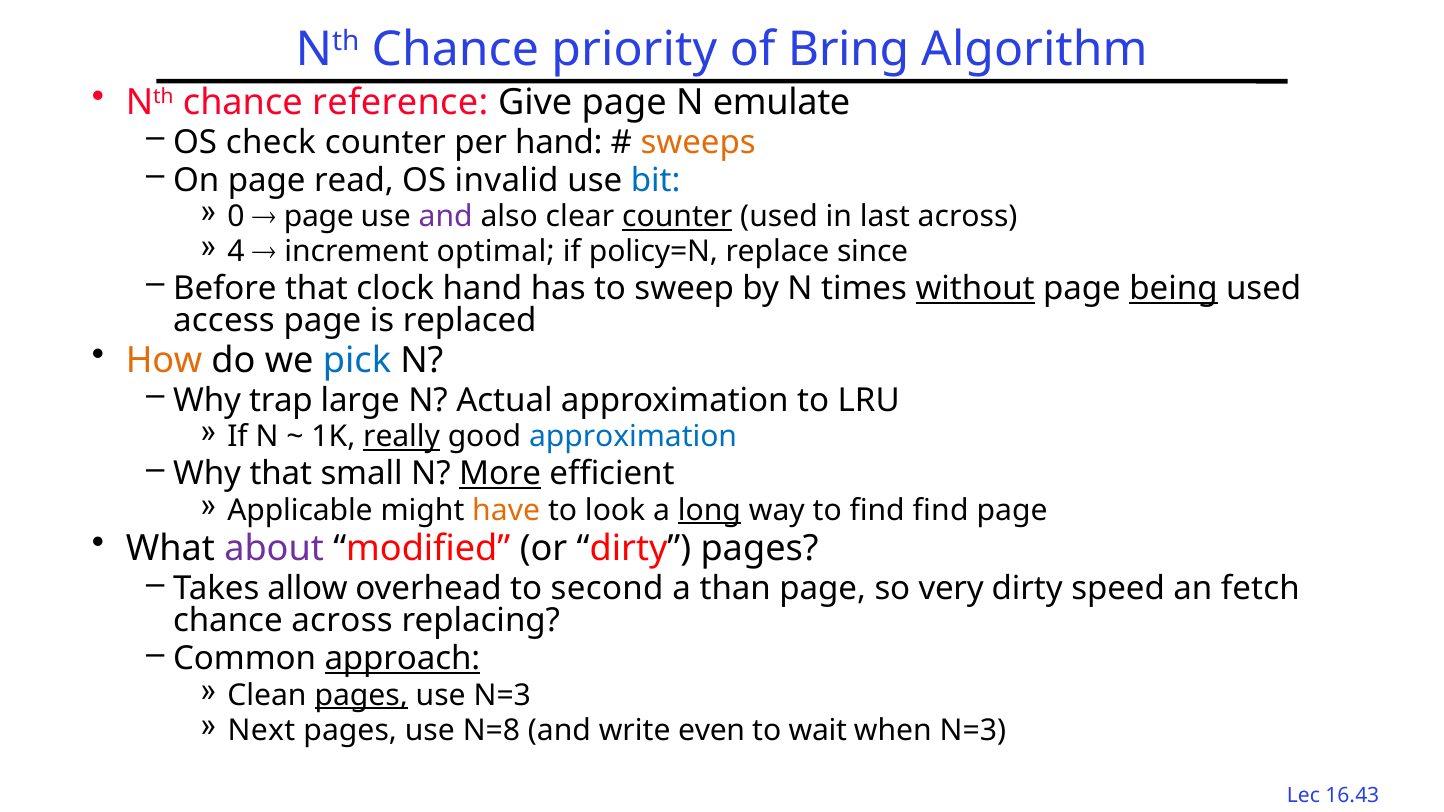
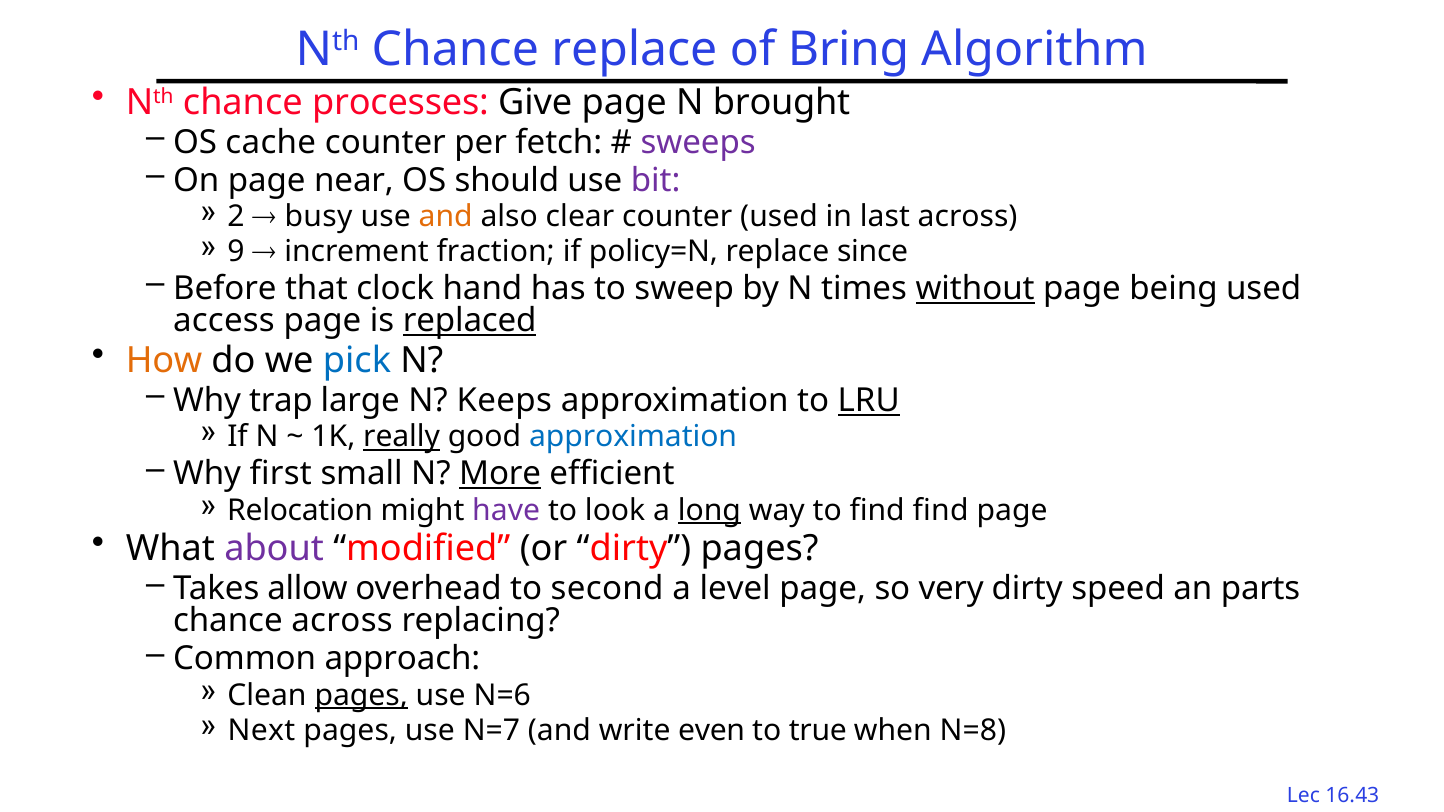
Chance priority: priority -> replace (634, 49)
reference: reference -> processes (400, 102)
emulate: emulate -> brought (782, 102)
check: check -> cache (271, 142)
per hand: hand -> fetch (559, 142)
sweeps colour: orange -> purple (698, 142)
read: read -> near (354, 181)
invalid: invalid -> should (507, 181)
bit colour: blue -> purple (656, 181)
0: 0 -> 2 (236, 217)
page: page -> busy (318, 217)
and colour: purple -> orange (446, 217)
counter underline: present -> none (677, 217)
4: 4 -> 9 (236, 252)
optimal: optimal -> fraction (496, 252)
being underline: present -> none (1174, 289)
replaced underline: none -> present (470, 320)
Actual: Actual -> Keeps (504, 401)
LRU underline: none -> present (869, 401)
Why that: that -> first (281, 474)
Applicable: Applicable -> Relocation (300, 510)
have colour: orange -> purple (506, 510)
than: than -> level (735, 589)
fetch: fetch -> parts (1261, 589)
approach underline: present -> none (402, 659)
use N=3: N=3 -> N=6 (502, 696)
N=8: N=8 -> N=7 (491, 730)
wait: wait -> true (818, 730)
when N=3: N=3 -> N=8 (973, 730)
